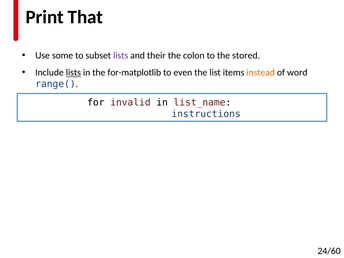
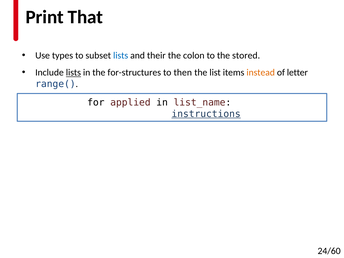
some: some -> types (63, 55)
lists colour: purple -> blue (121, 55)
for-matplotlib: for-matplotlib -> for-structures (134, 73)
even: even -> then (183, 73)
word: word -> letter (297, 73)
invalid: invalid -> applied (130, 102)
instructions underline: none -> present (206, 114)
